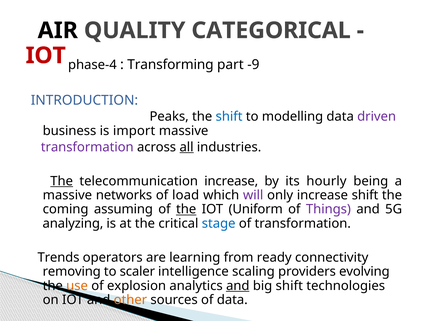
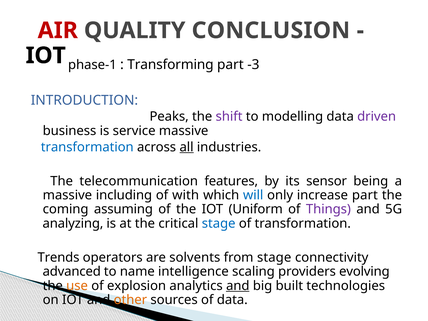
AIR colour: black -> red (58, 30)
CATEGORICAL: CATEGORICAL -> CONCLUSION (271, 30)
IOT colour: red -> black (46, 56)
phase-4: phase-4 -> phase-1 (92, 65)
-9: -9 -> -3 (253, 65)
shift colour: blue -> purple (229, 117)
import: import -> service (134, 131)
transformation colour: purple -> blue (87, 147)
The underline: present -> none (62, 181)
telecommunication increase: increase -> features (231, 181)
hourly: hourly -> sensor (327, 181)
networks: networks -> including (124, 195)
load: load -> with (186, 195)
will colour: purple -> blue (253, 195)
increase shift: shift -> part (365, 195)
the underline: present -> none (186, 209)
learning: learning -> solvents (195, 257)
from ready: ready -> stage (274, 257)
removing: removing -> advanced (72, 272)
scaler: scaler -> name (137, 272)
big shift: shift -> built (289, 286)
